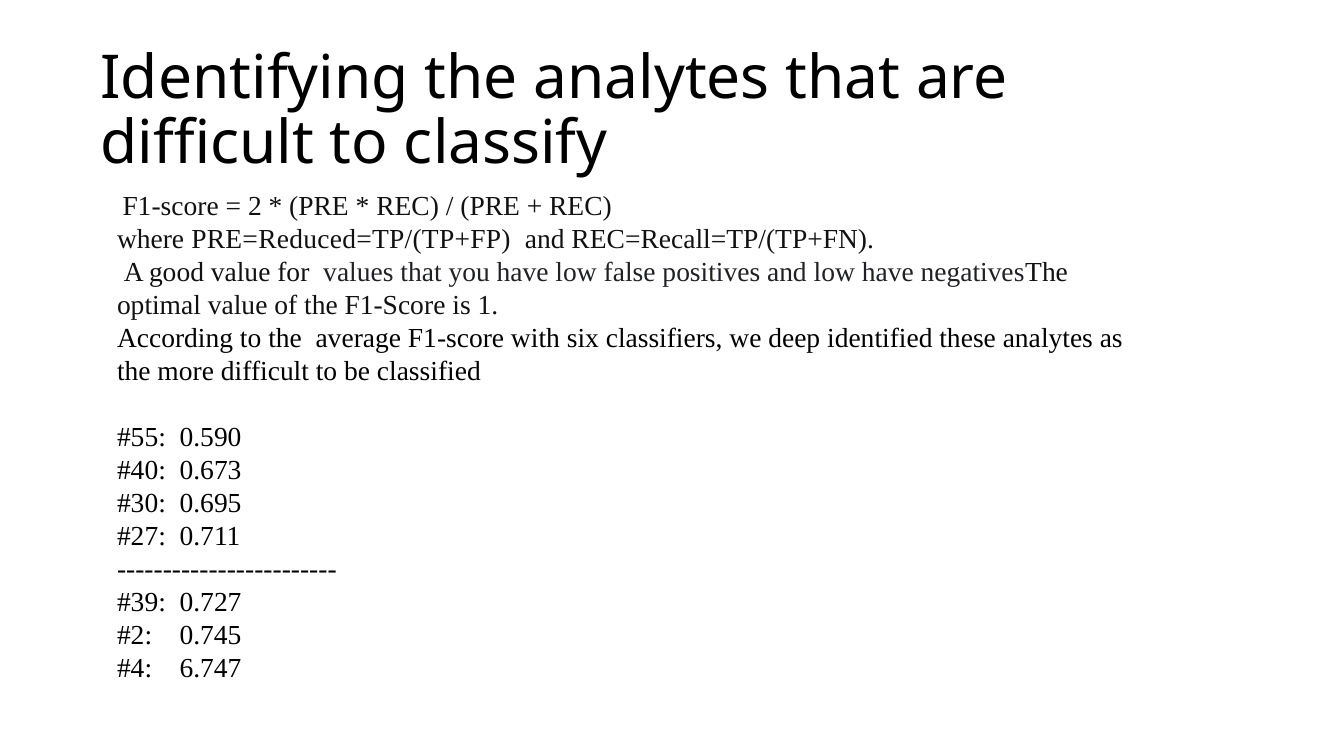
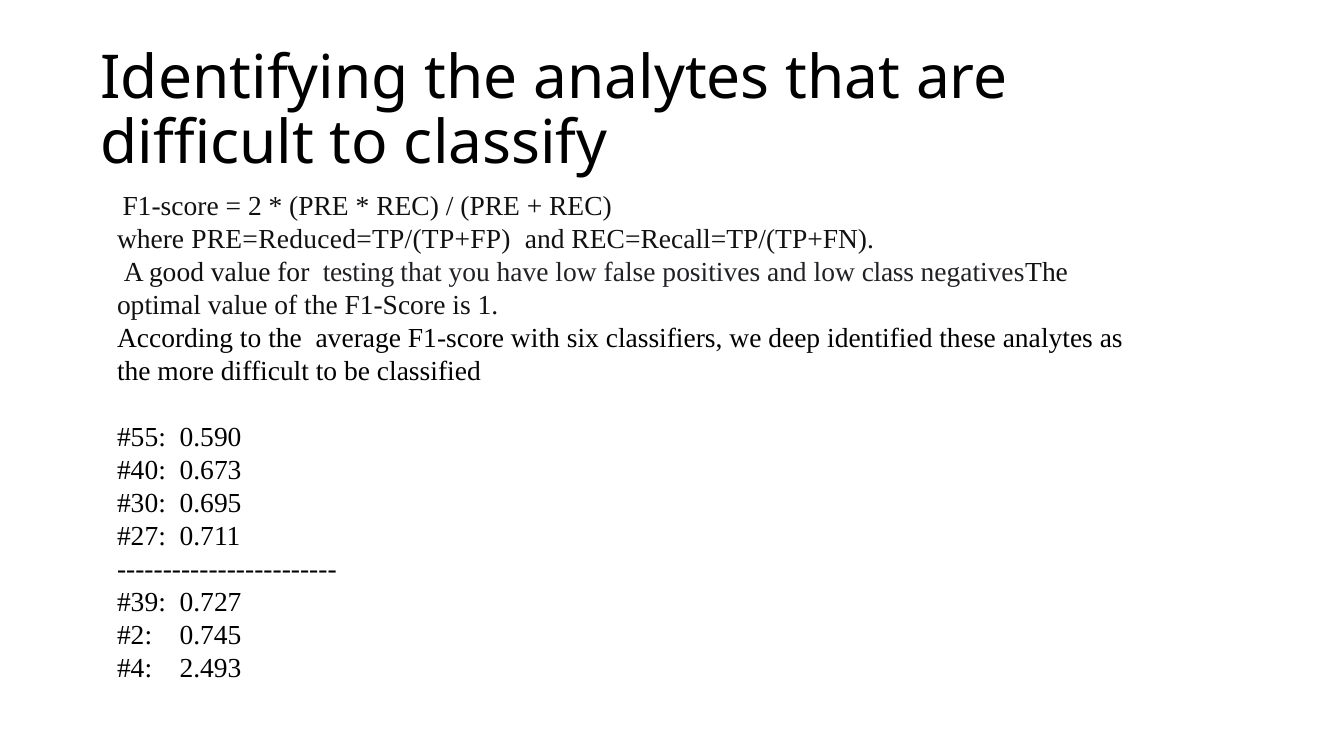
values: values -> testing (359, 272)
low have: have -> class (888, 272)
6.747: 6.747 -> 2.493 (211, 668)
